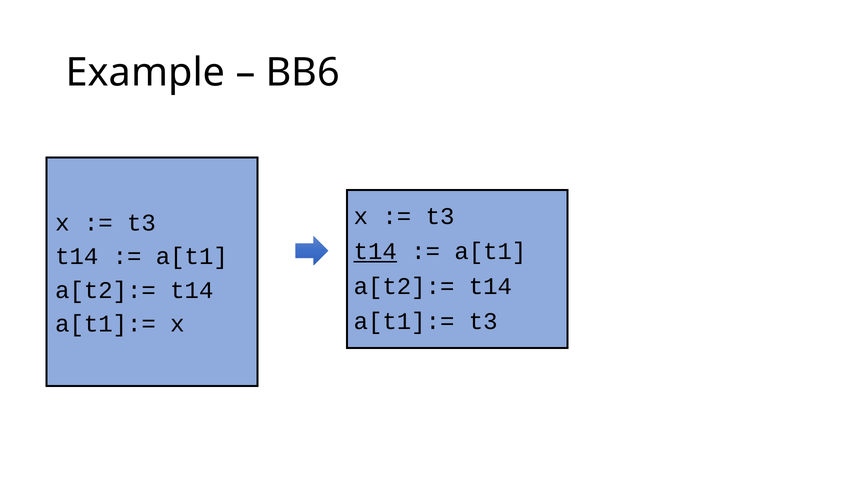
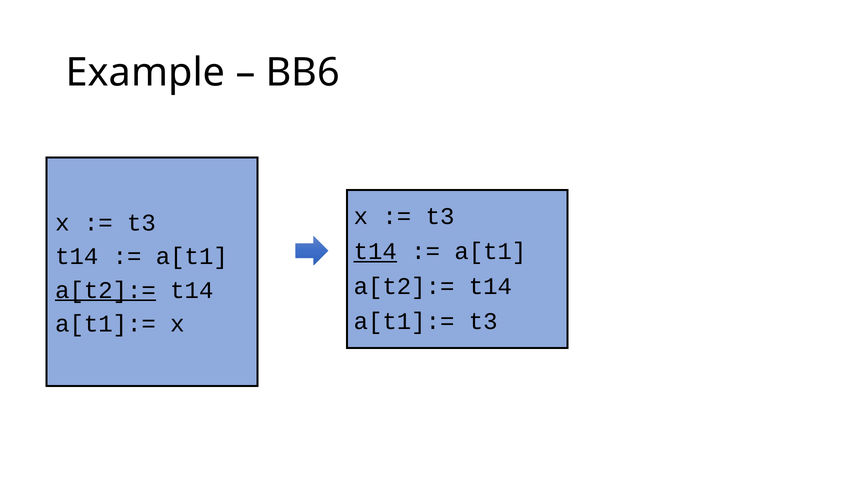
a[t2]:= underline: none -> present (106, 290)
